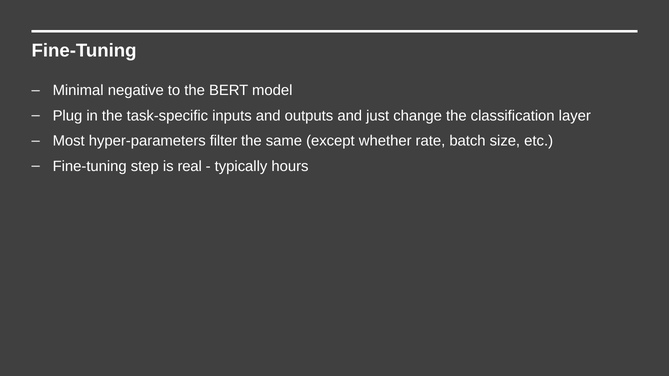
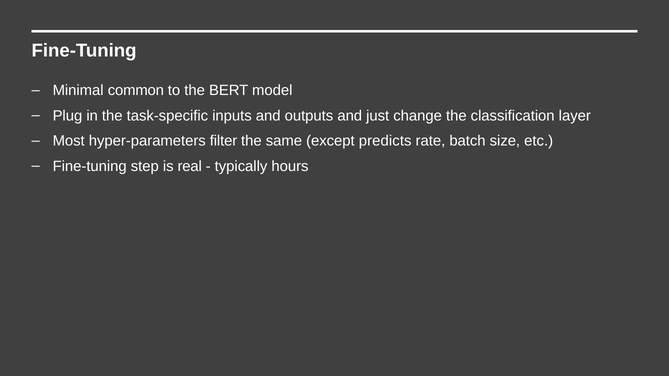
negative: negative -> common (136, 91)
whether: whether -> predicts (385, 141)
